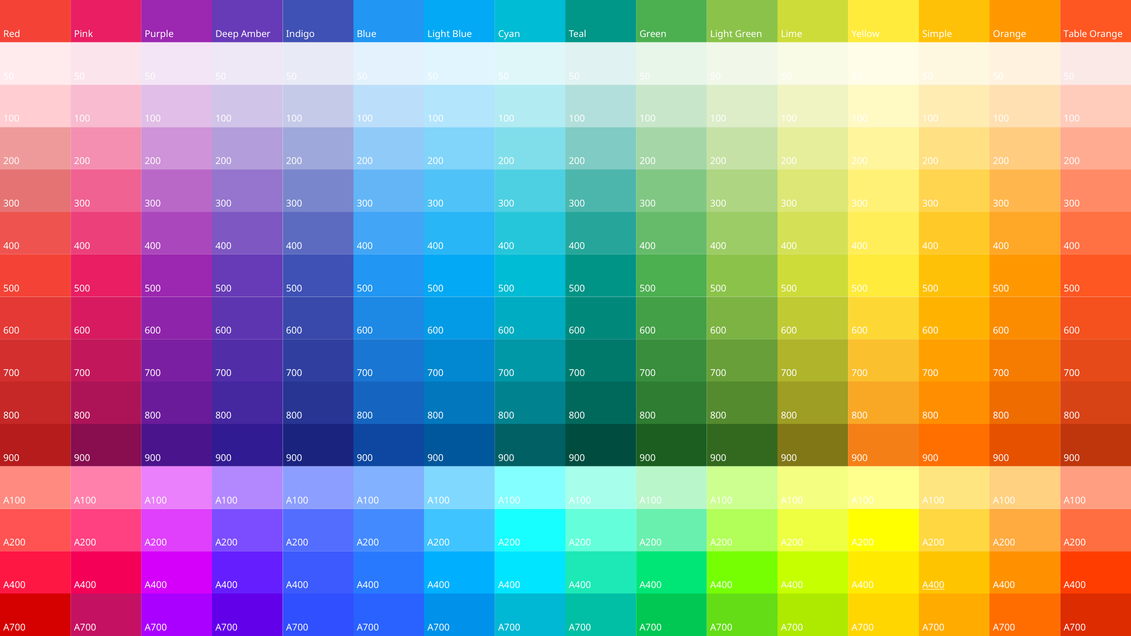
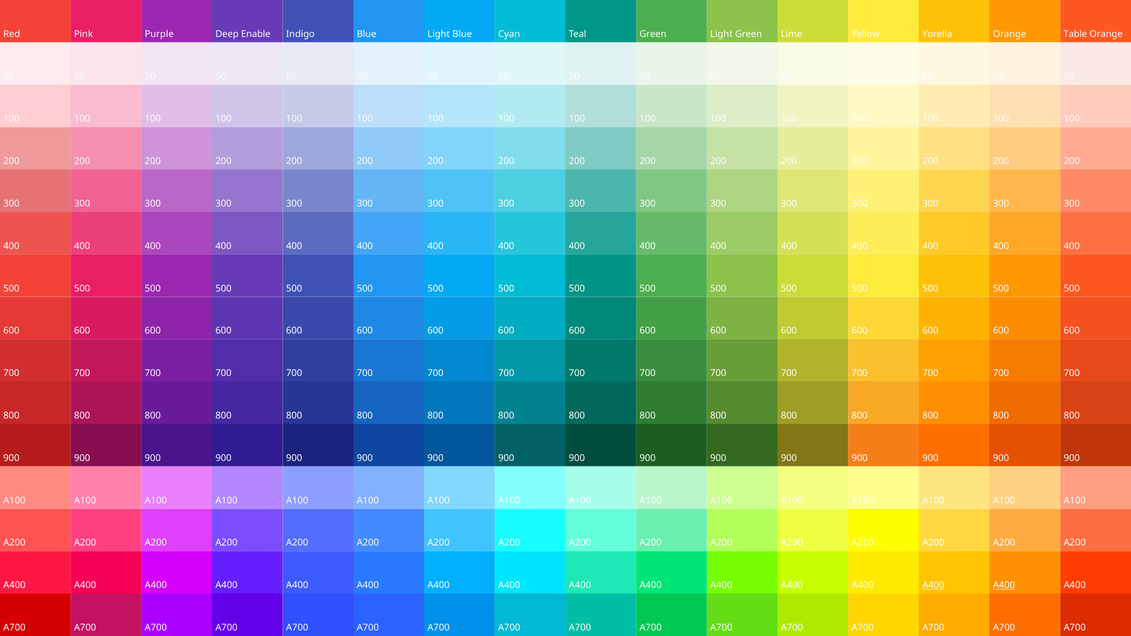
Amber: Amber -> Enable (256, 34)
Simple: Simple -> Yorella (937, 34)
A400 underline: none -> present (1004, 585)
